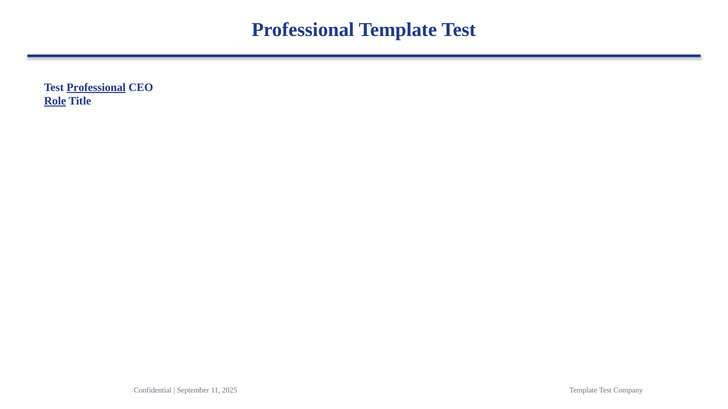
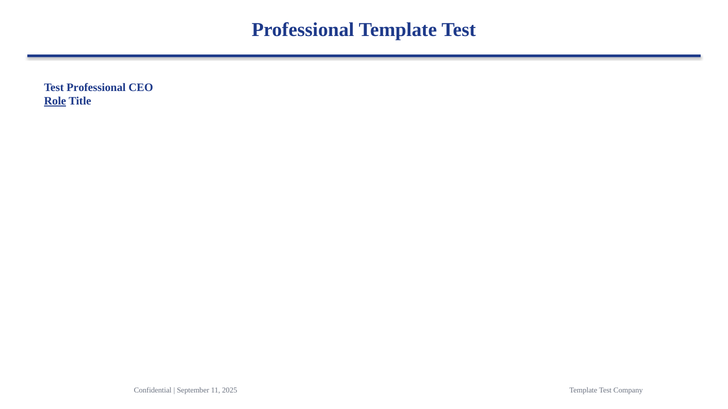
Professional underline: present -> none (96, 88)
